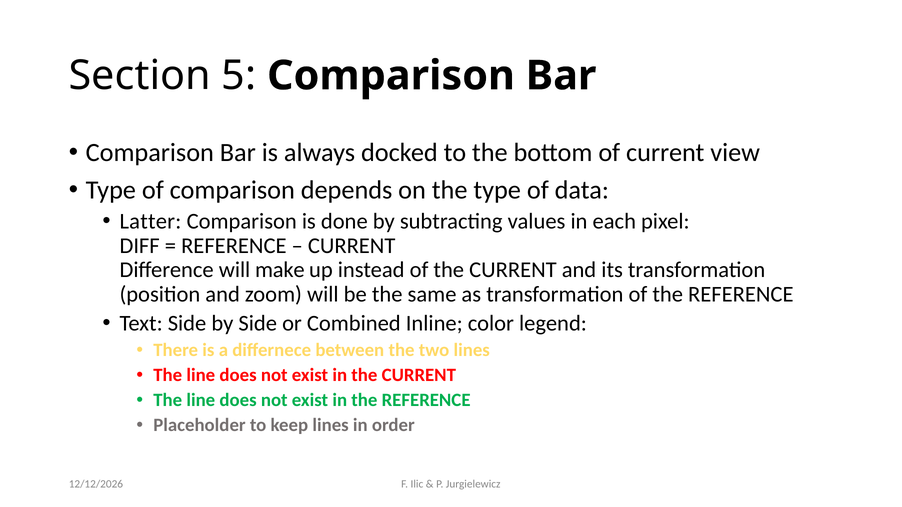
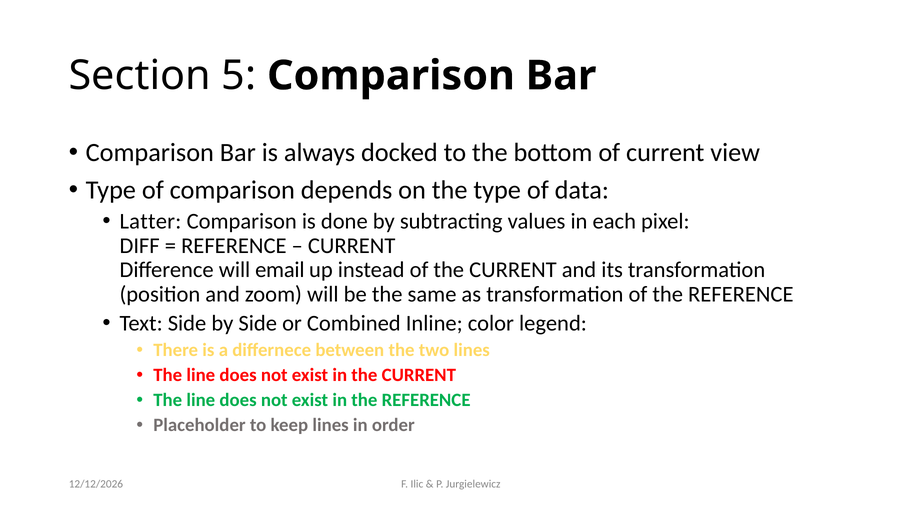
make: make -> email (280, 270)
